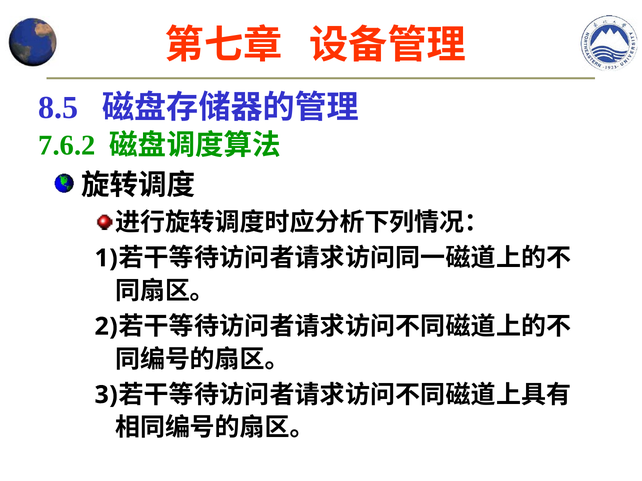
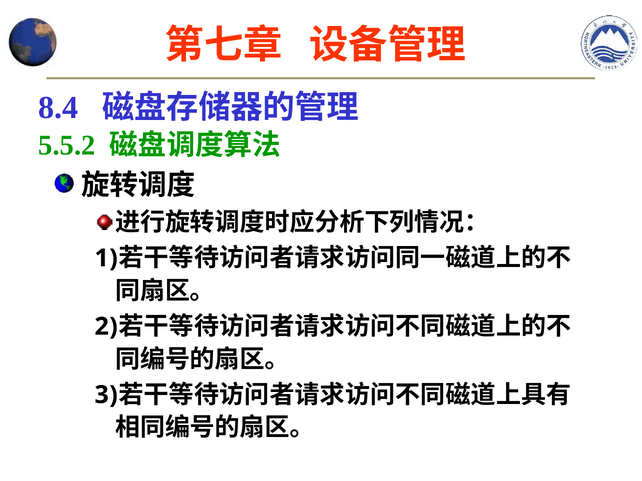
8.5: 8.5 -> 8.4 (58, 108)
7.6.2: 7.6.2 -> 5.5.2 (67, 145)
